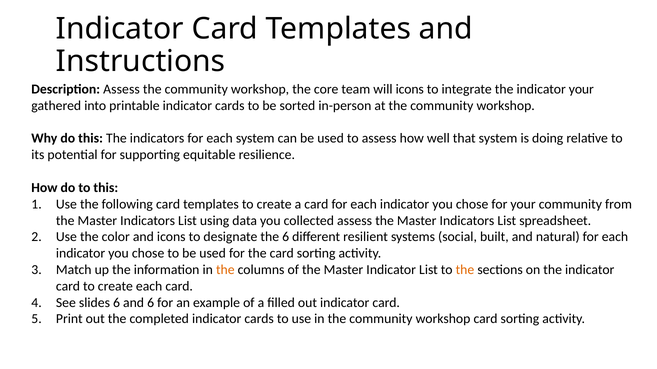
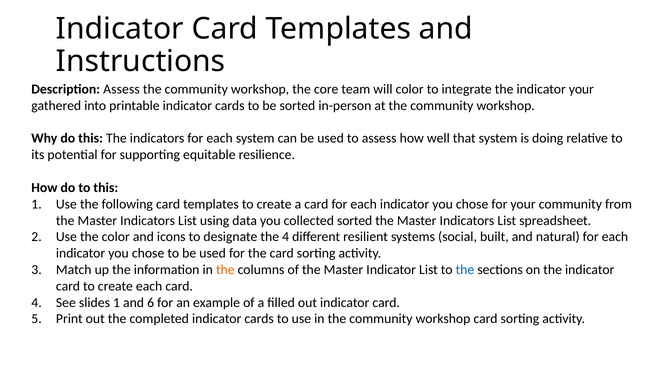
will icons: icons -> color (410, 89)
collected assess: assess -> sorted (355, 221)
the 6: 6 -> 4 (286, 237)
the colour: orange -> blue (465, 270)
slides 6: 6 -> 1 (117, 303)
